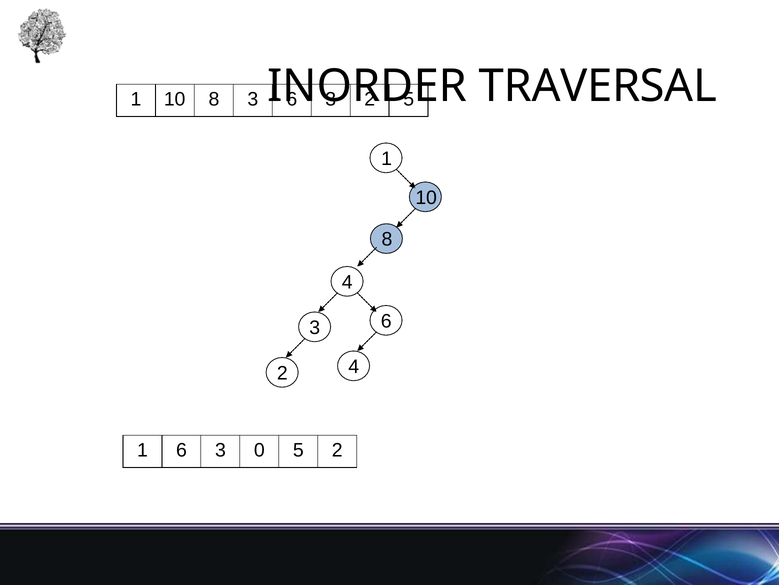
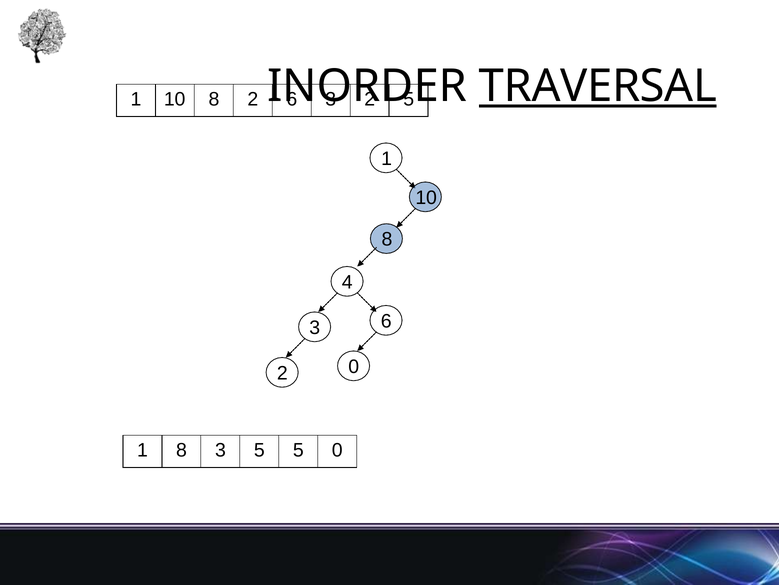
TRAVERSAL underline: none -> present (598, 86)
8 3: 3 -> 2 (253, 99)
2 4: 4 -> 0 (354, 366)
1 6: 6 -> 8 (181, 450)
3 0: 0 -> 5 (259, 450)
5 2: 2 -> 0 (337, 450)
